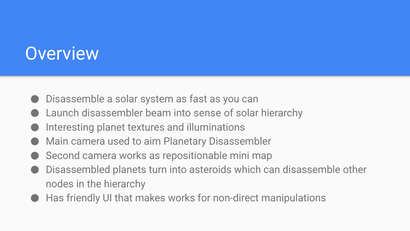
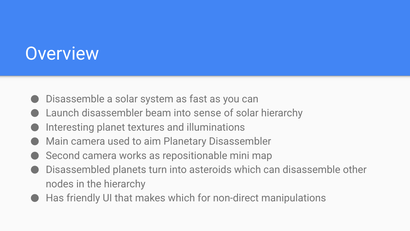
makes works: works -> which (181, 198)
